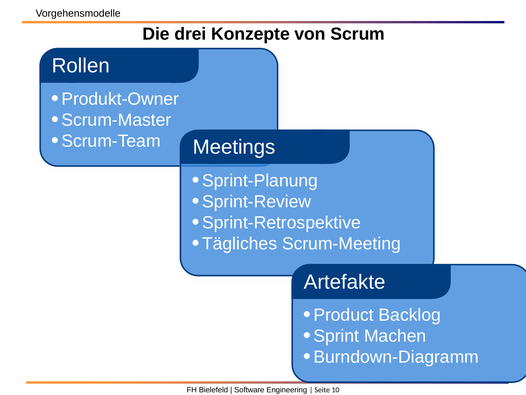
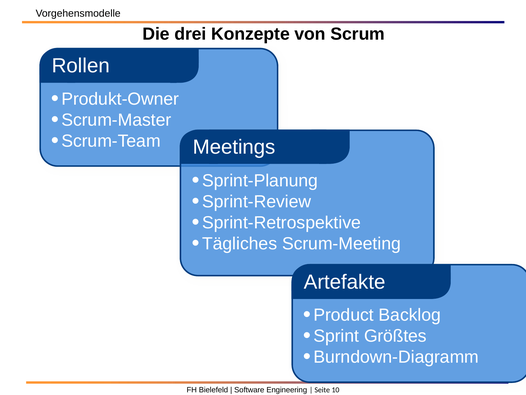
Machen: Machen -> Größtes (395, 336)
